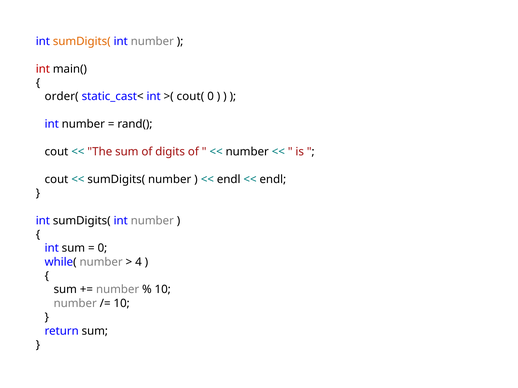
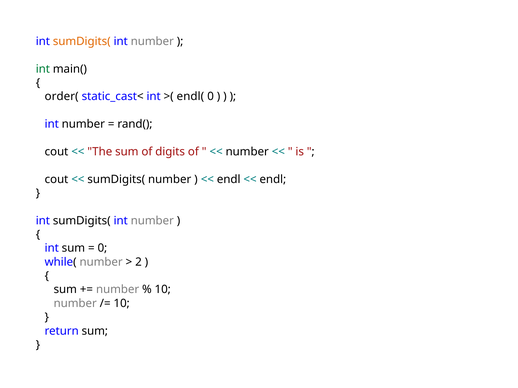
int colour: red -> green (43, 69)
cout(: cout( -> endl( (190, 97)
4: 4 -> 2 (138, 262)
